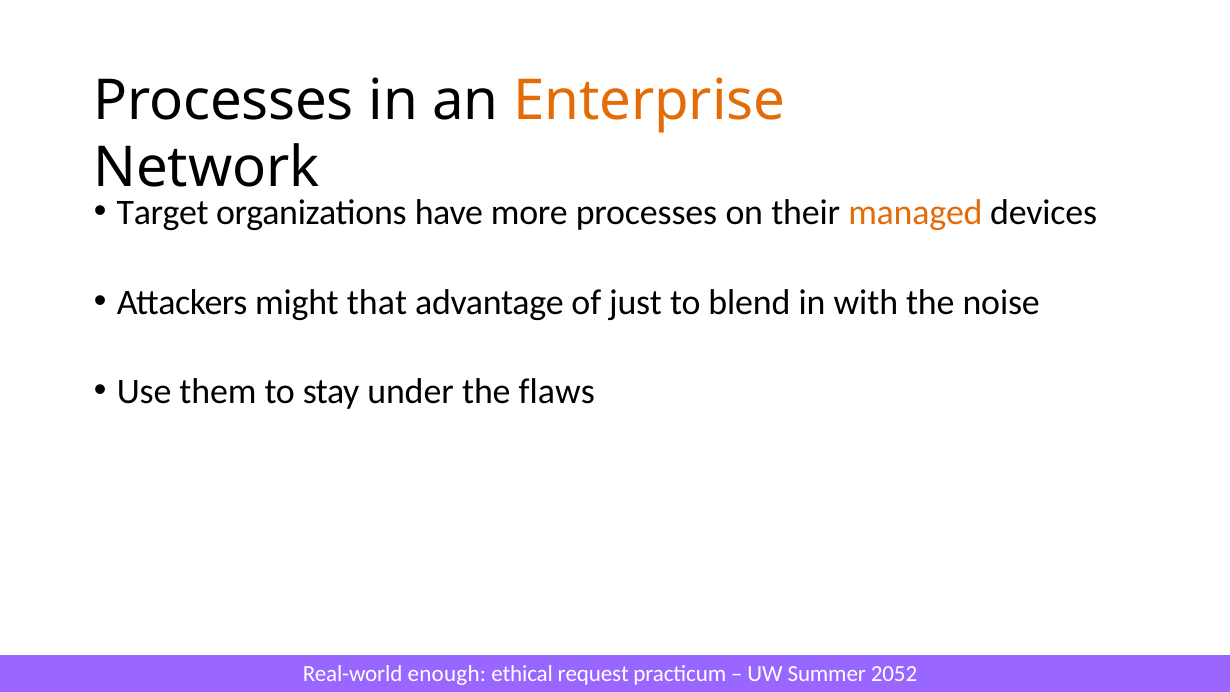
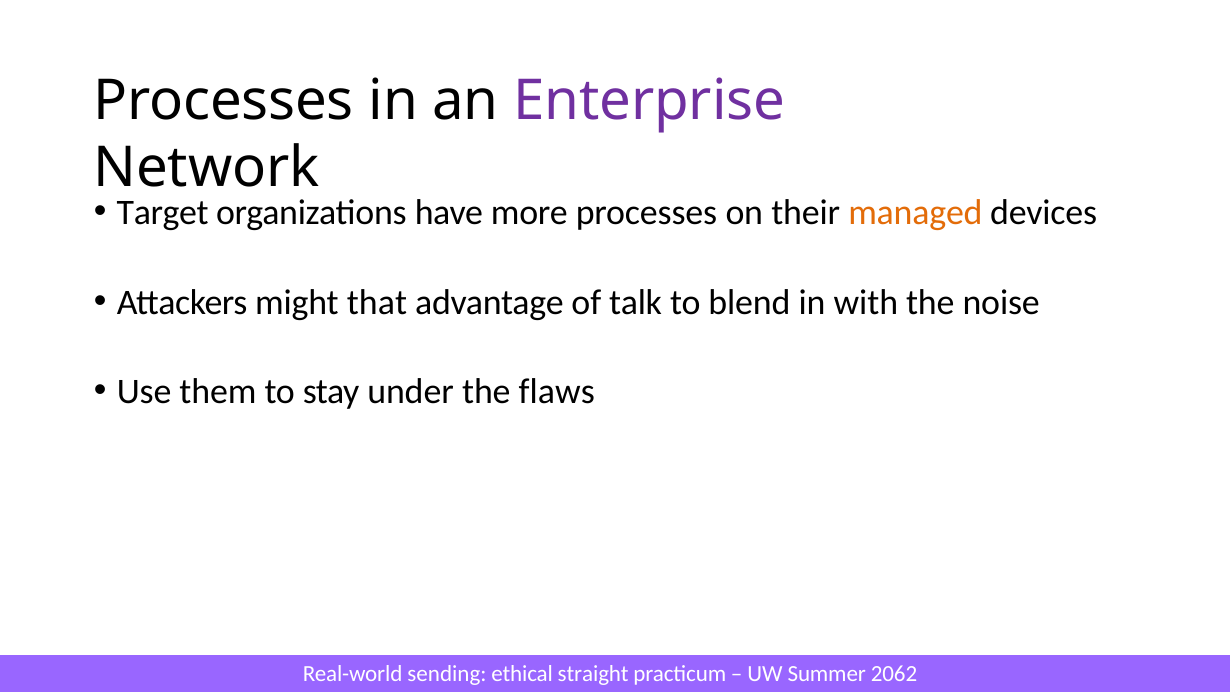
Enterprise colour: orange -> purple (649, 101)
just: just -> talk (636, 302)
enough: enough -> sending (447, 674)
request: request -> straight (593, 674)
2052: 2052 -> 2062 (894, 674)
